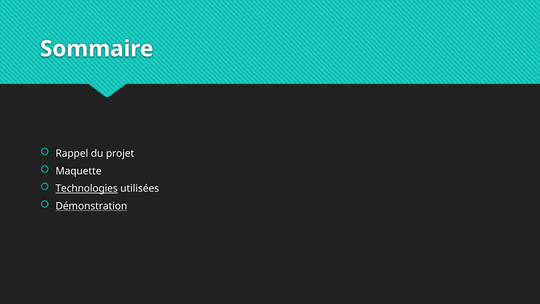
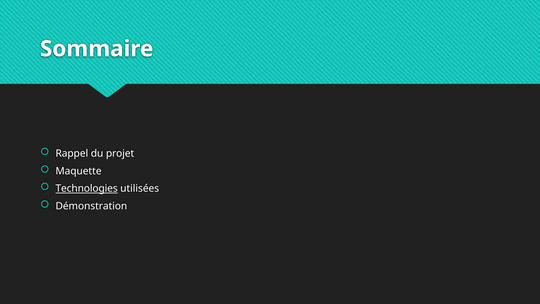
Démonstration underline: present -> none (91, 206)
